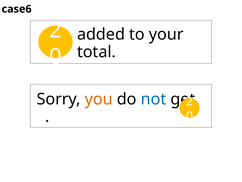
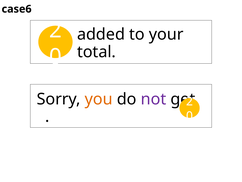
not colour: blue -> purple (153, 99)
